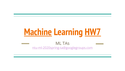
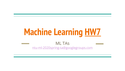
Machine underline: present -> none (38, 32)
